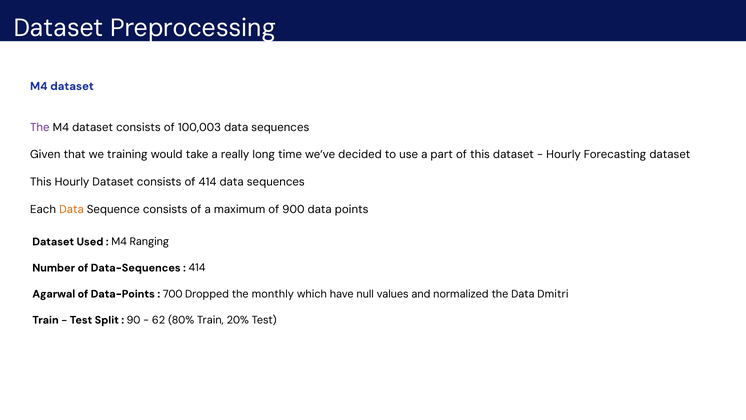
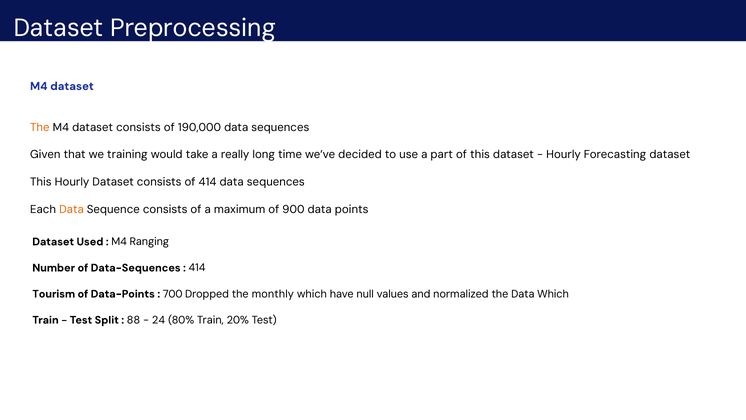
The colour: purple -> orange (40, 127)
100,003: 100,003 -> 190,000 (199, 127)
Agarwal: Agarwal -> Tourism (54, 294)
Data Dmitri: Dmitri -> Which (553, 294)
90: 90 -> 88 (133, 320)
62: 62 -> 24 (159, 320)
